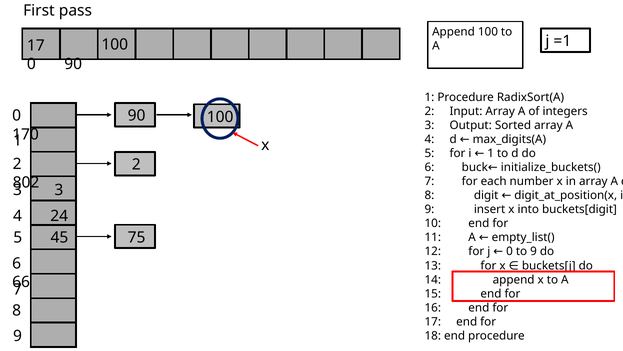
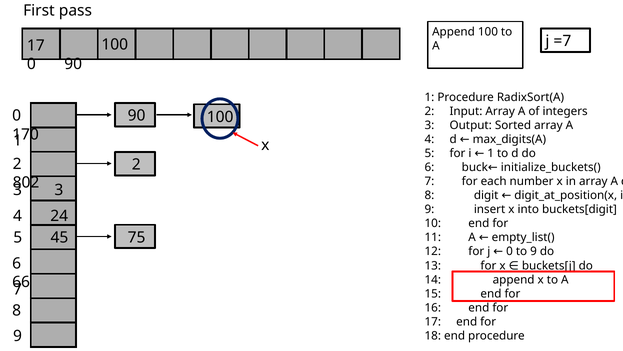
=1: =1 -> =7 (562, 41)
